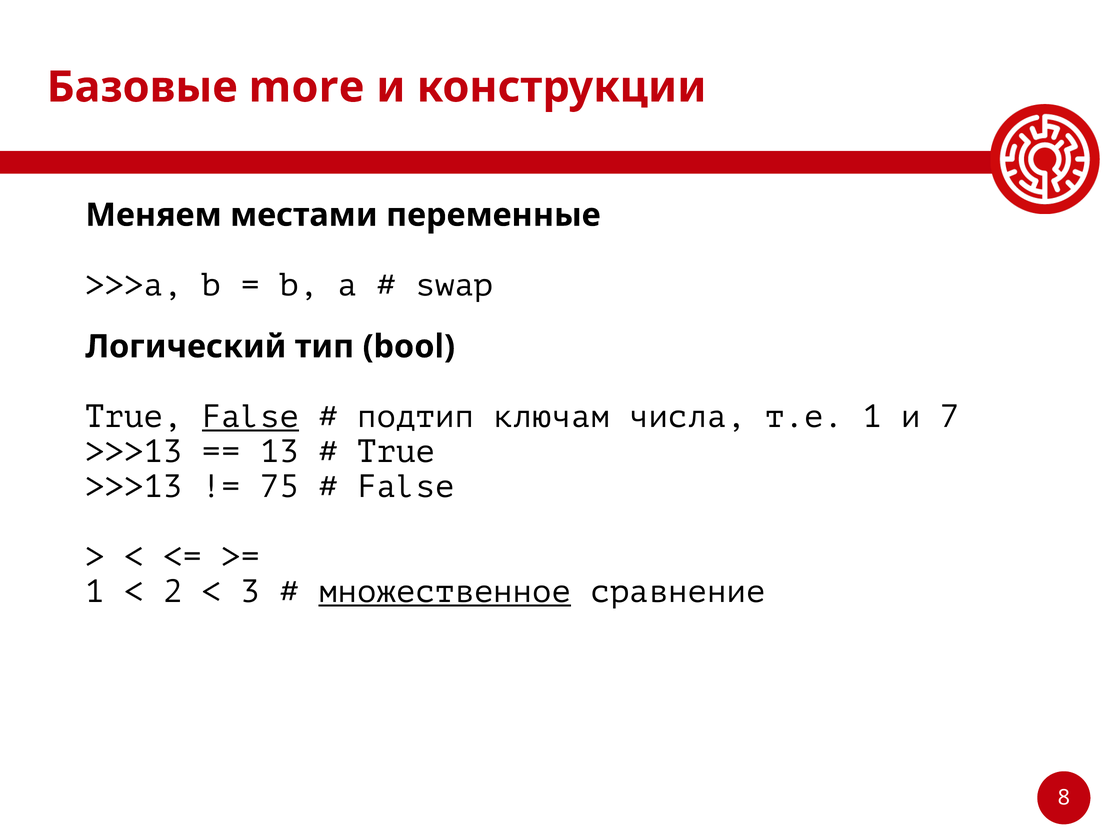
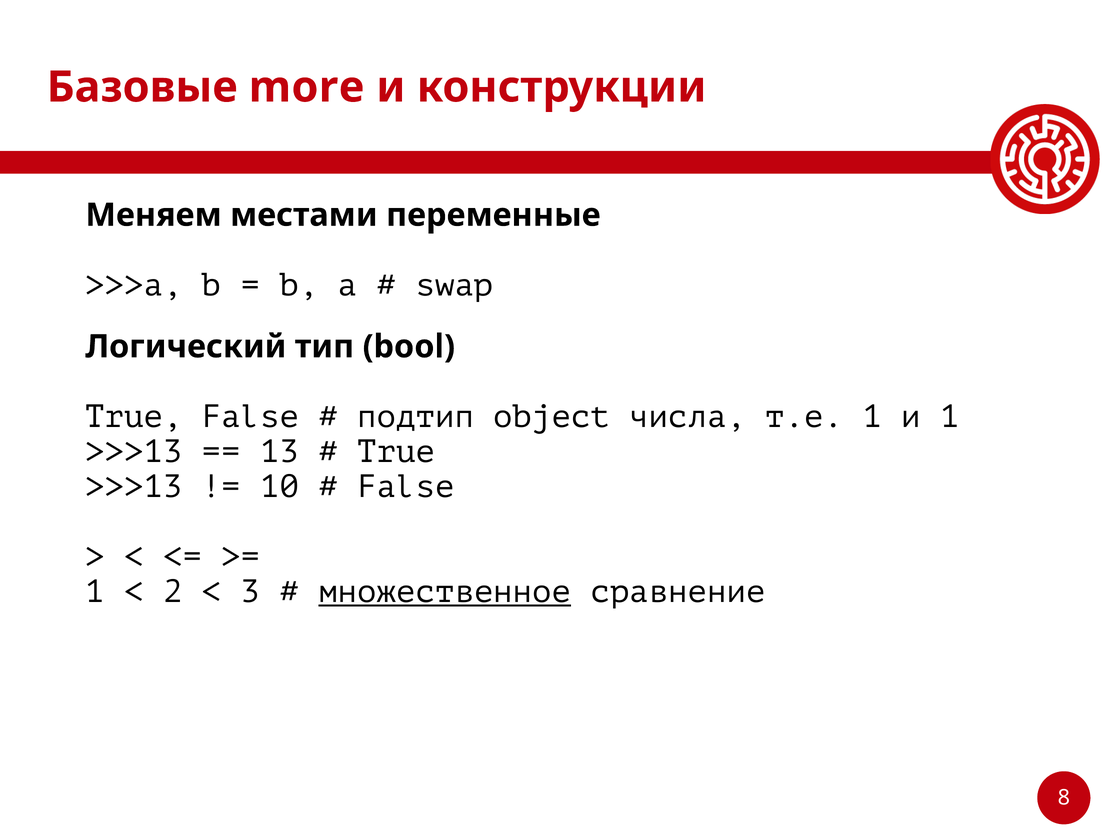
False underline: present -> none (251, 417)
ключам: ключам -> object (552, 417)
и 7: 7 -> 1 (950, 417)
75: 75 -> 10 (280, 487)
